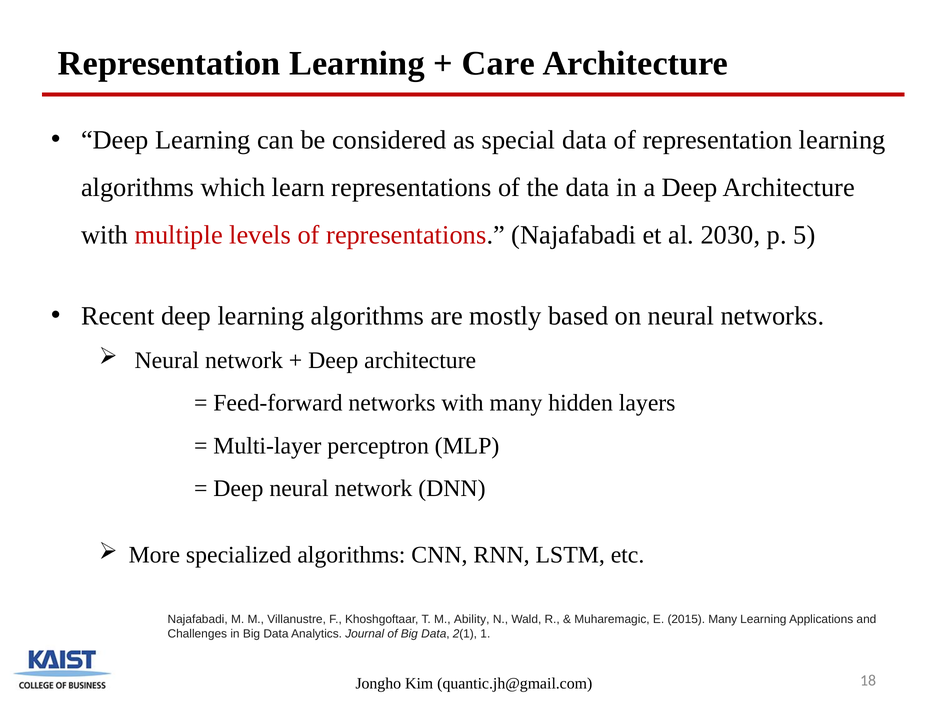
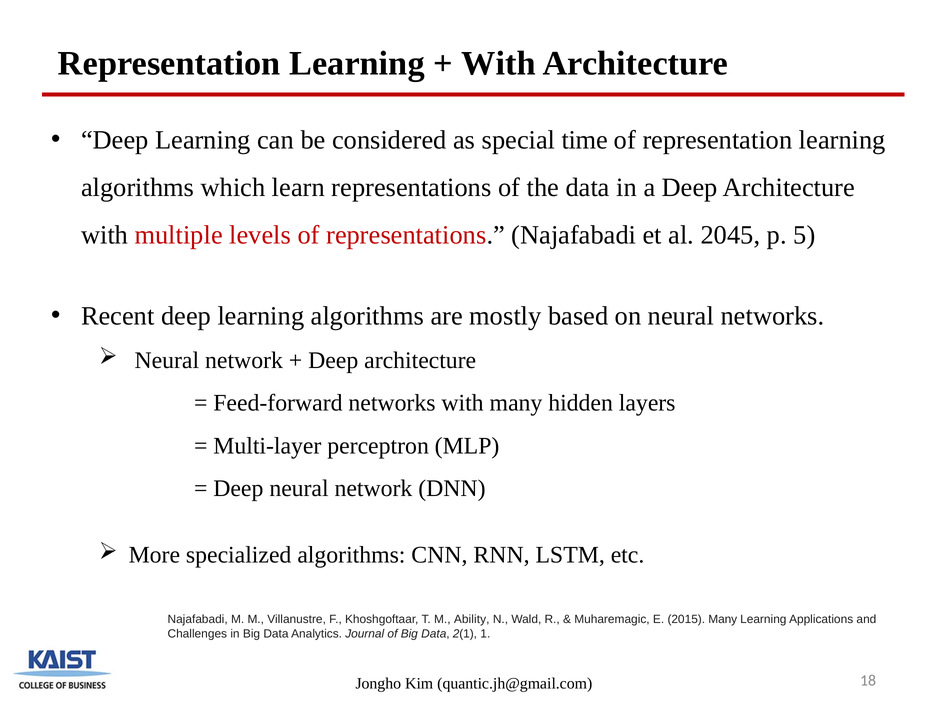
Care: Care -> With (499, 63)
special data: data -> time (585, 140)
2030: 2030 -> 2045 (730, 235)
